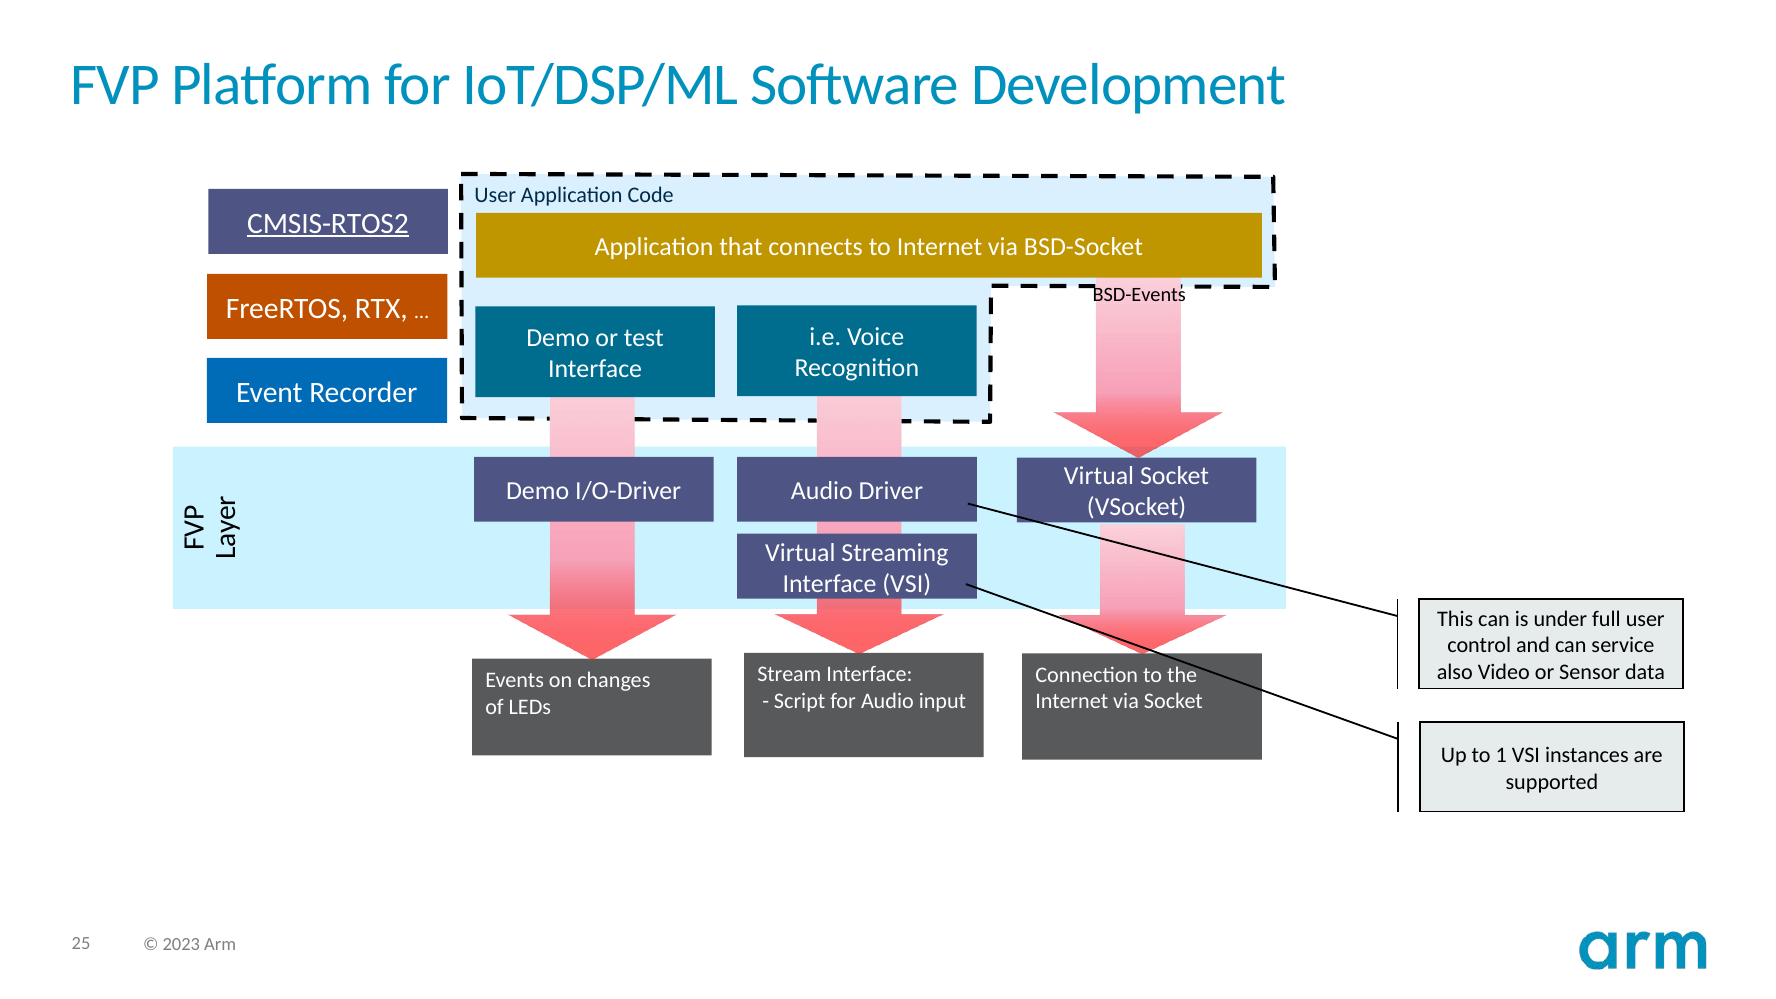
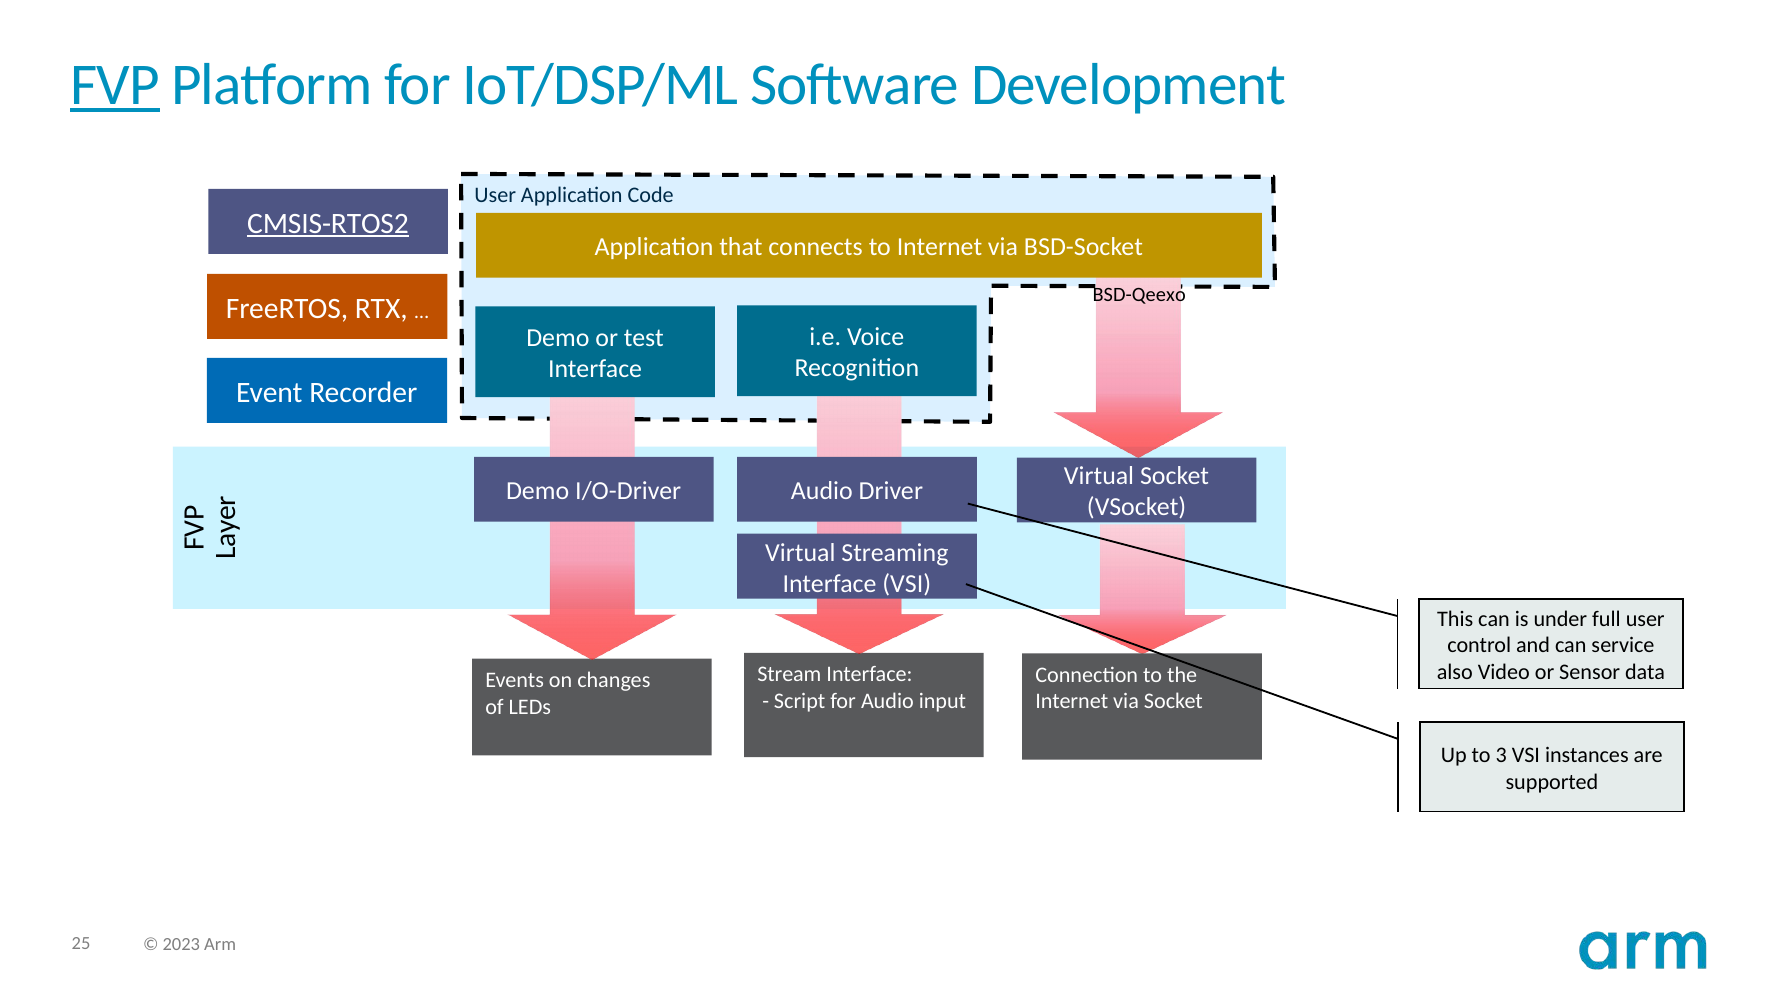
FVP underline: none -> present (115, 85)
BSD-Events: BSD-Events -> BSD-Qeexo (1139, 295)
1: 1 -> 3 (1501, 755)
